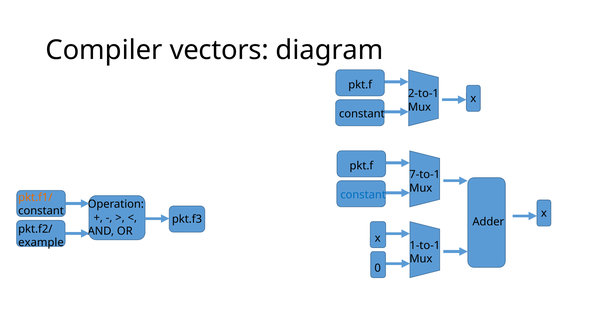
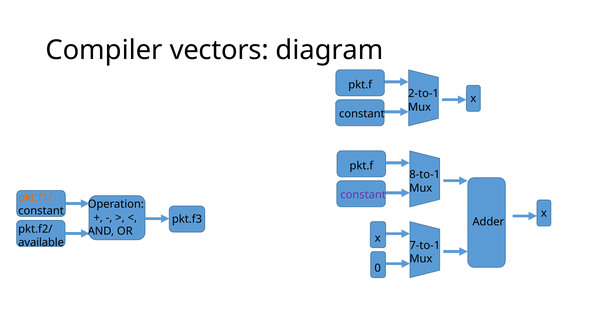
7-to-1: 7-to-1 -> 8-to-1 (425, 175)
constant colour: blue -> purple (363, 195)
example: example -> available (41, 242)
1-to-1: 1-to-1 -> 7-to-1 (425, 245)
